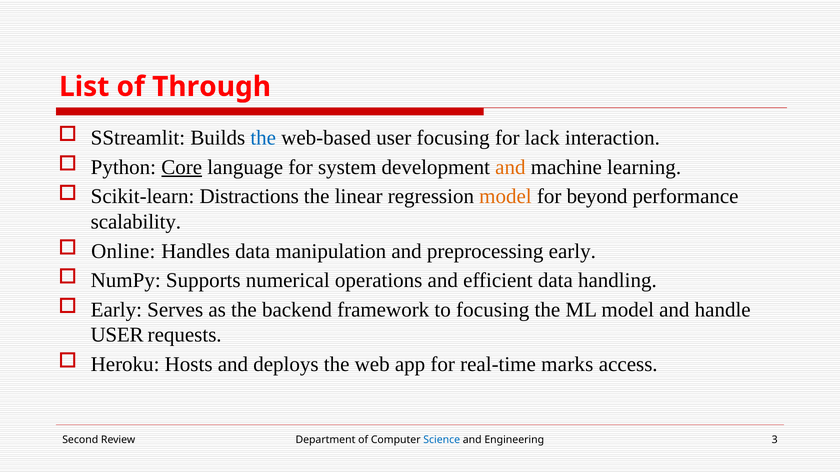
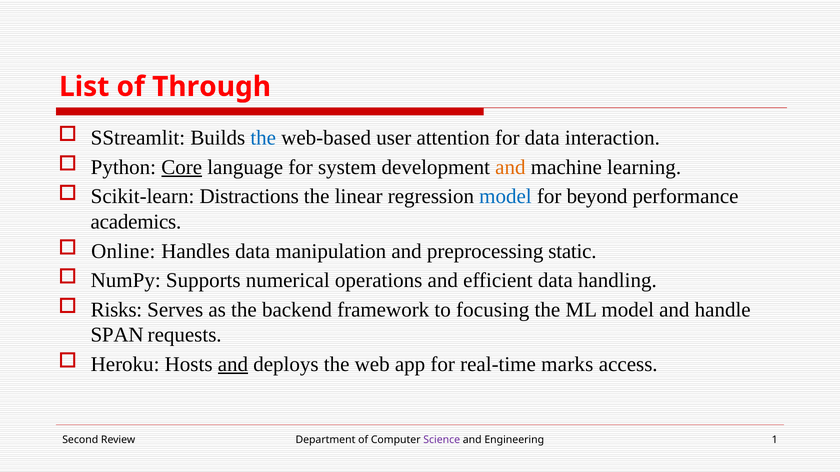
user focusing: focusing -> attention (453, 138)
for lack: lack -> data (542, 138)
model colour: orange -> blue (505, 197)
scalability: scalability -> academics (136, 222)
preprocessing early: early -> static (572, 251)
Early: Early -> Risks (116, 310)
USER: USER -> SPAN (117, 335)
and underline: none -> present (233, 365)
Science colour: blue -> purple (442, 440)
3: 3 -> 1 (775, 440)
